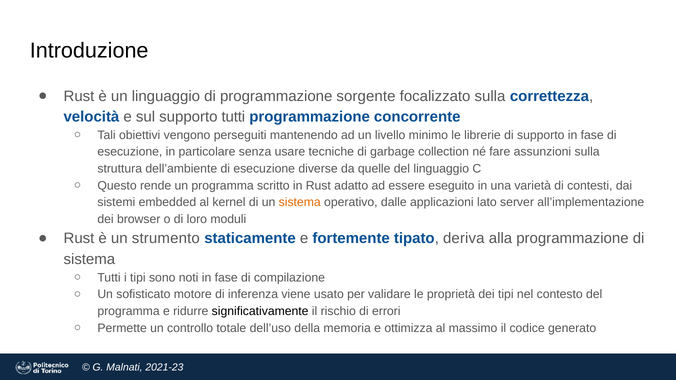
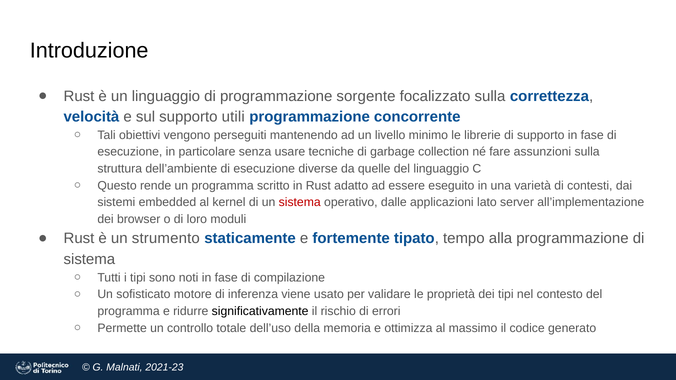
supporto tutti: tutti -> utili (233, 117)
sistema colour: orange -> red (300, 203)
deriva: deriva -> tempo (464, 239)
